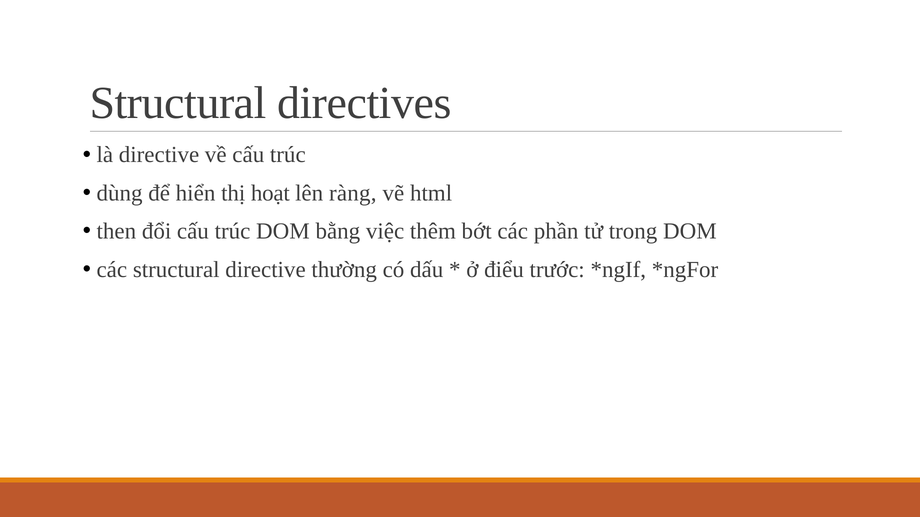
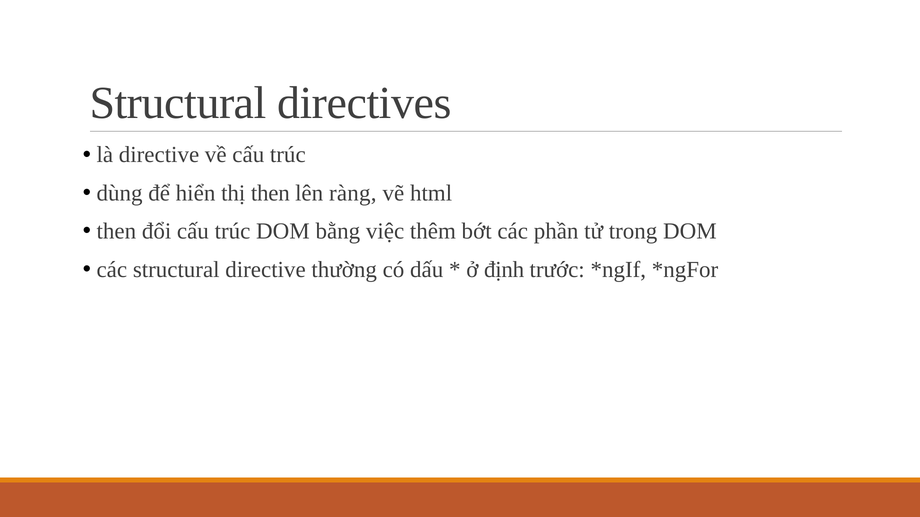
thị hoạt: hoạt -> then (270, 193)
điểu: điểu -> định (504, 270)
